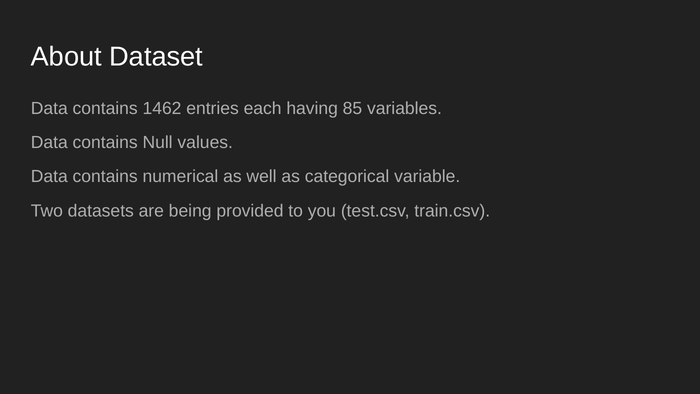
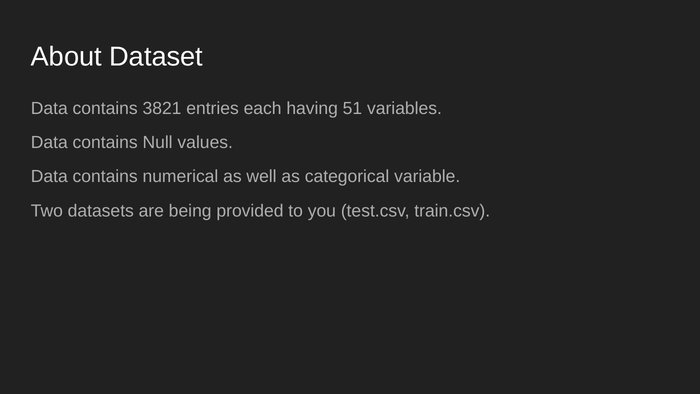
1462: 1462 -> 3821 (162, 108)
85: 85 -> 51 (352, 108)
